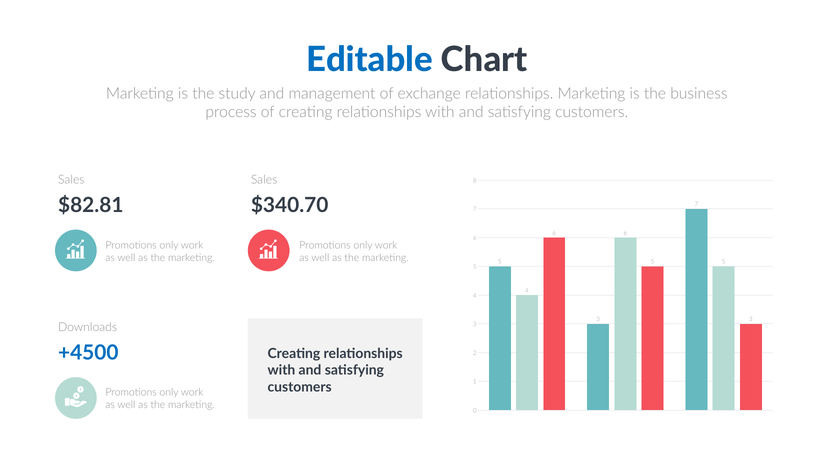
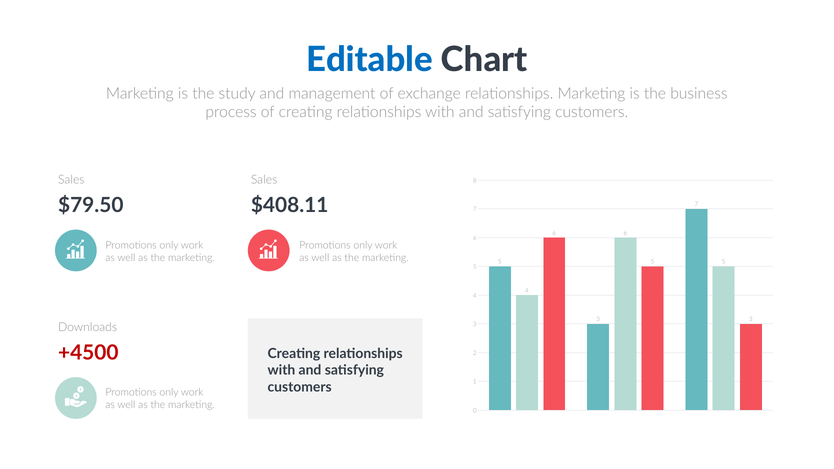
$82.81: $82.81 -> $79.50 (91, 206)
$340.70: $340.70 -> $408.11 (290, 206)
+4500 colour: blue -> red (88, 353)
